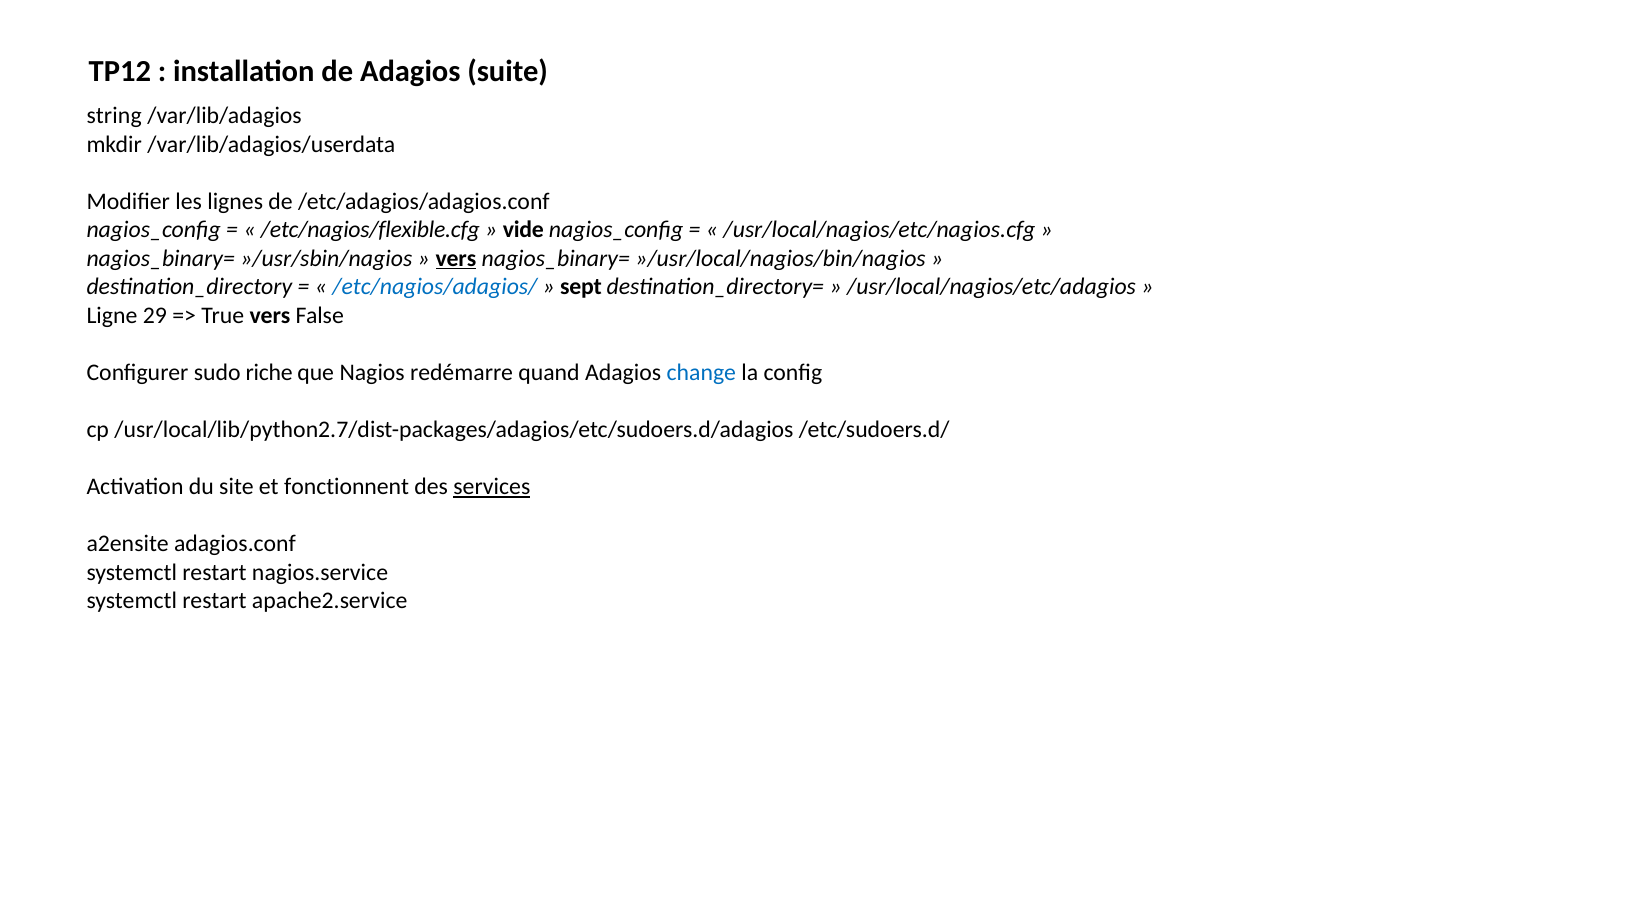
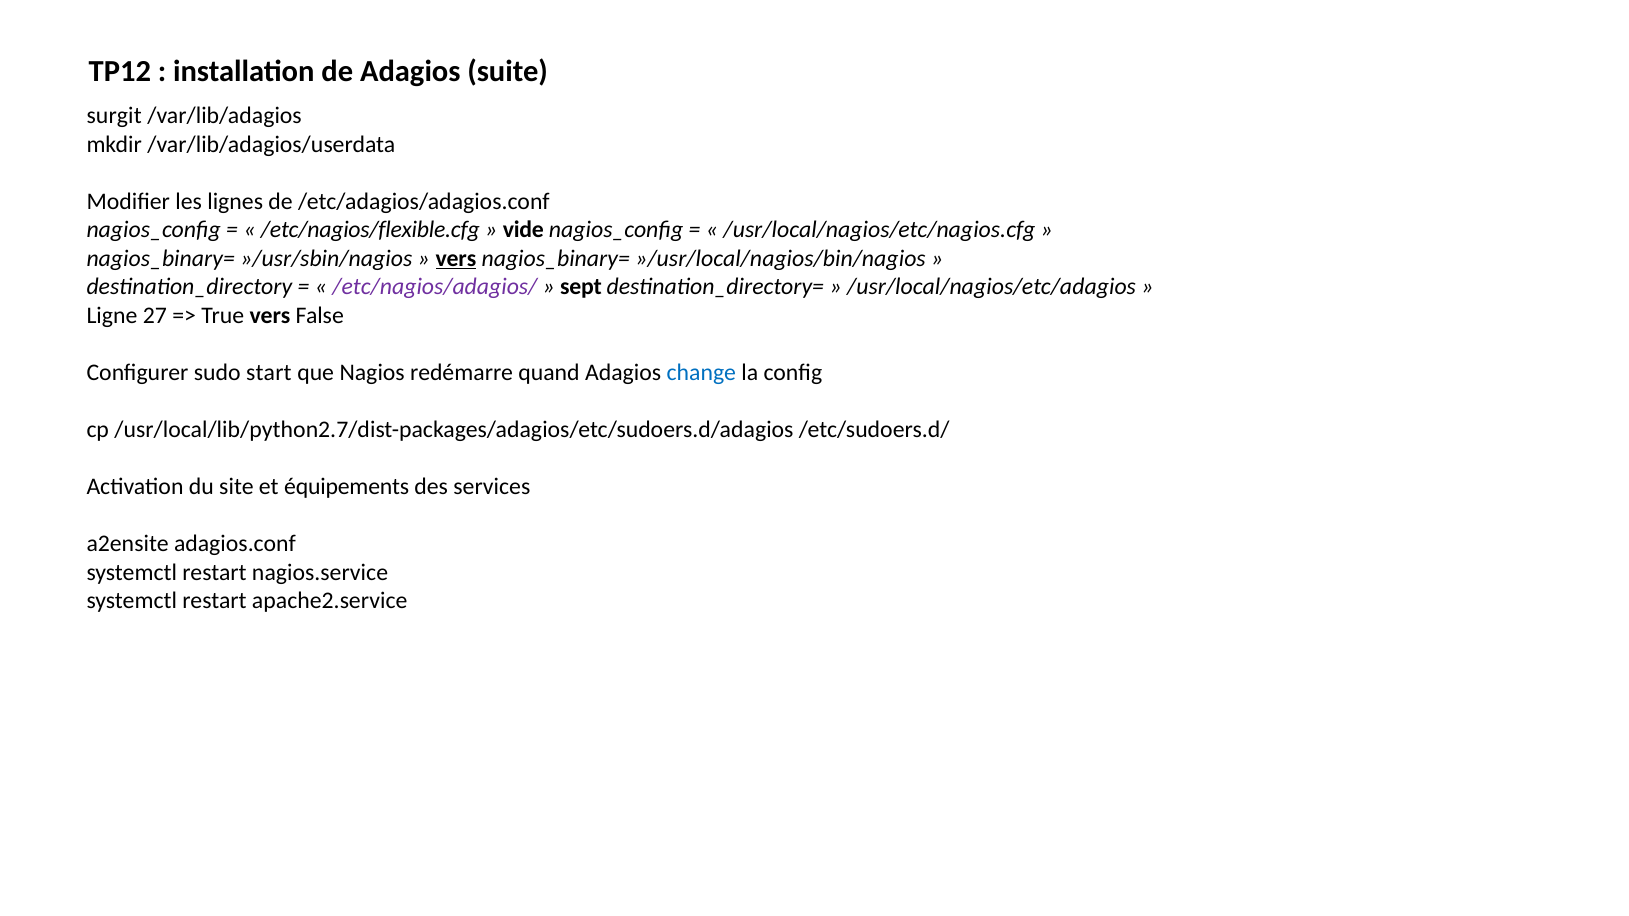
string: string -> surgit (114, 116)
/etc/nagios/adagios/ colour: blue -> purple (435, 287)
29: 29 -> 27 (155, 316)
riche: riche -> start (269, 373)
fonctionnent: fonctionnent -> équipements (347, 487)
services underline: present -> none (492, 487)
